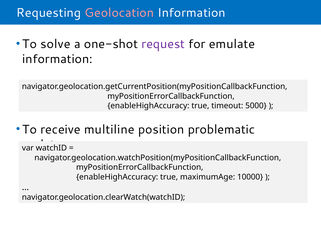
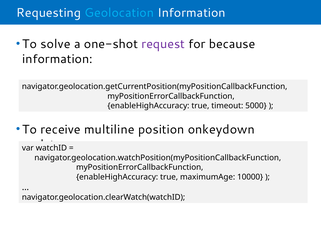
Geolocation colour: pink -> light blue (119, 13)
emulate: emulate -> because (232, 44)
problematic: problematic -> onkeydown (221, 130)
